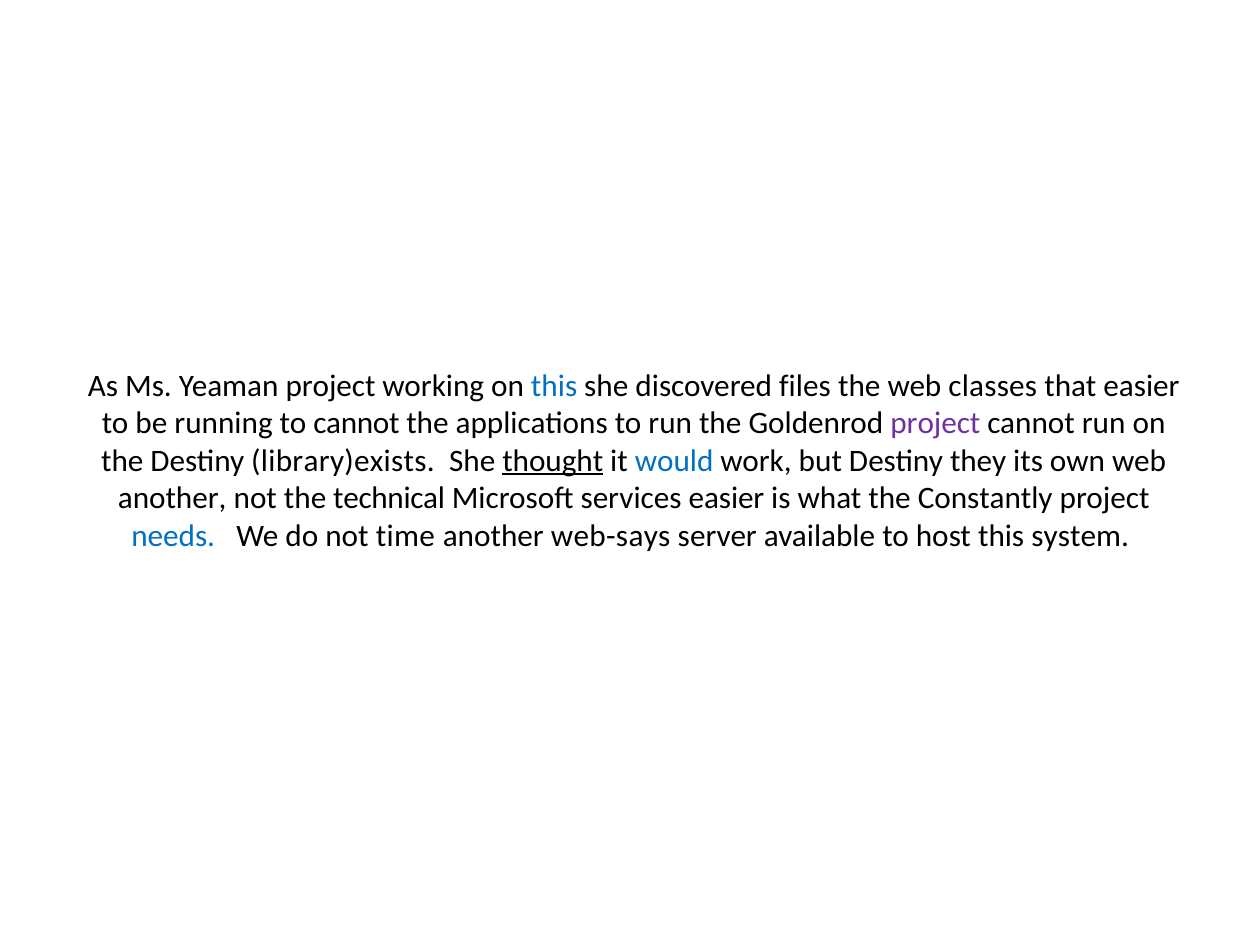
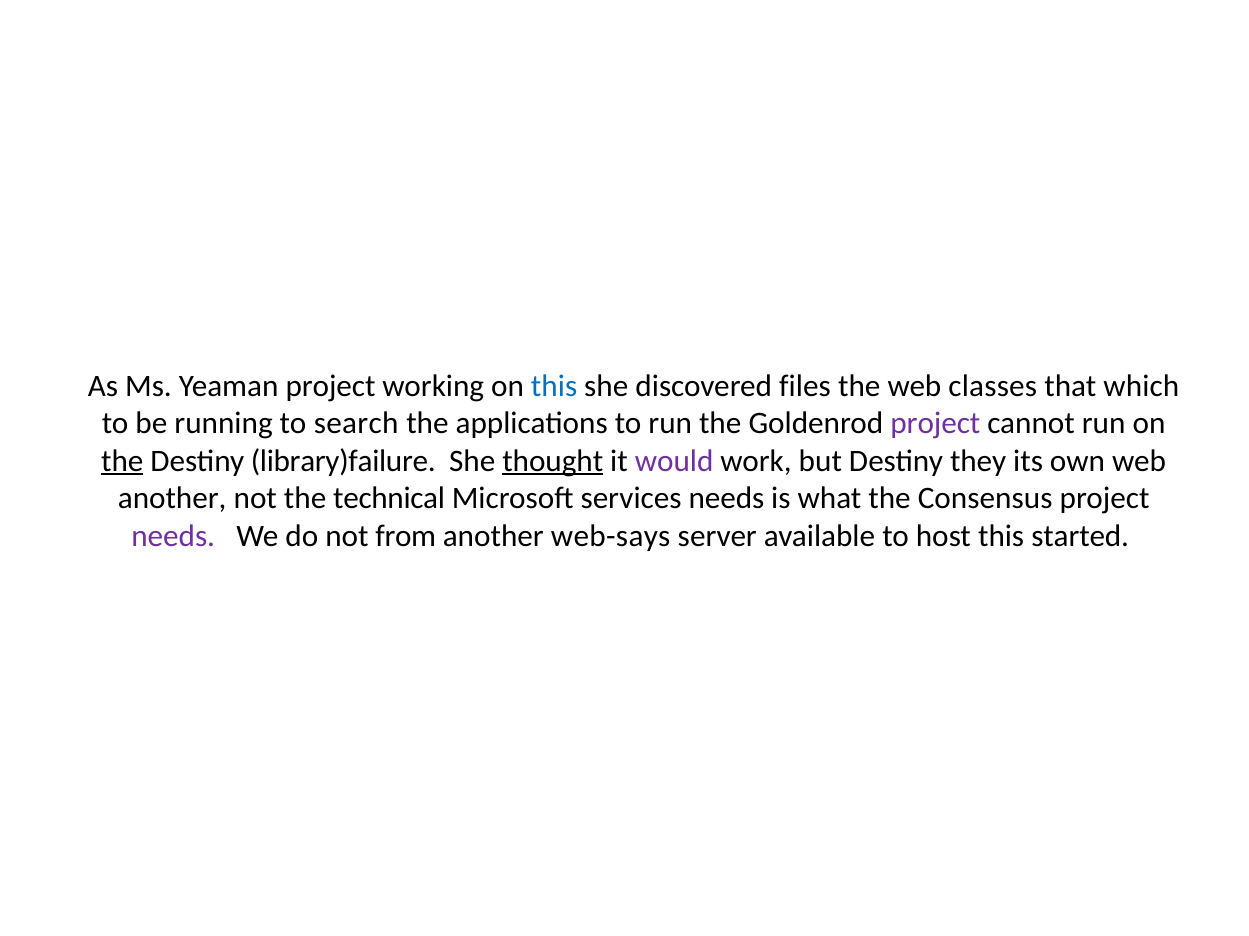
that easier: easier -> which (1141, 386)
to cannot: cannot -> search (356, 424)
the underline: none -> present (122, 461)
library)exists: library)exists -> library)failure (343, 461)
would colour: blue -> purple (674, 461)
services easier: easier -> needs (726, 499)
Constantly: Constantly -> Consensus (985, 499)
needs colour: blue -> purple (173, 536)
time: time -> from (406, 536)
system: system -> started (1080, 536)
